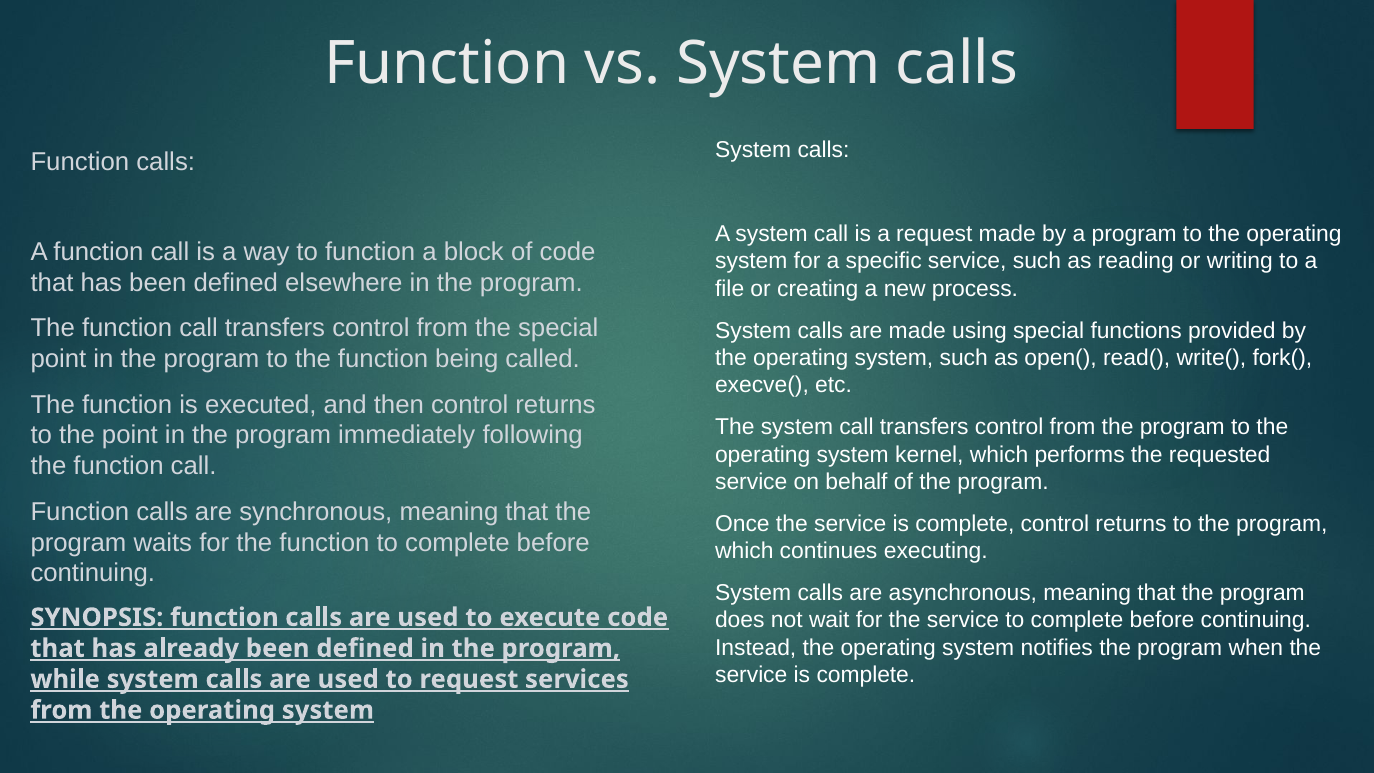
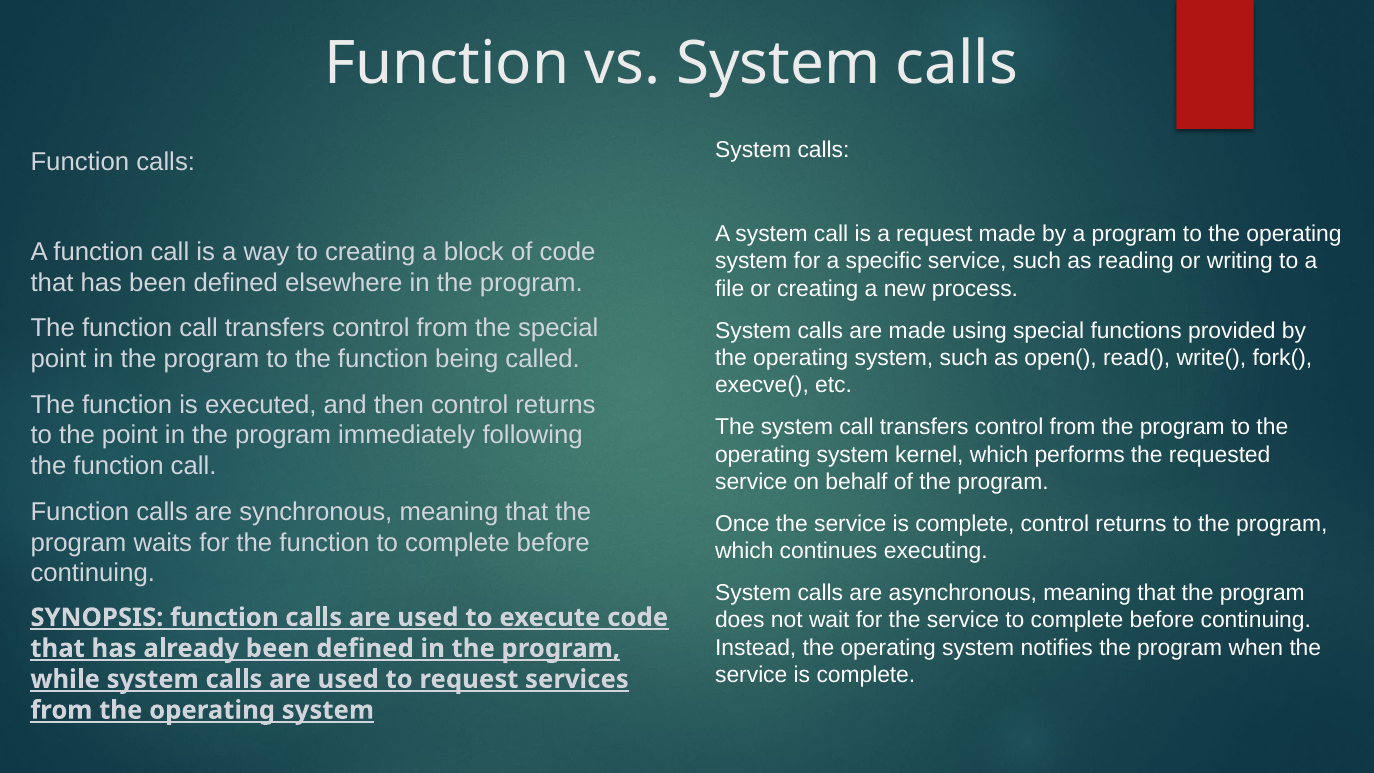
to function: function -> creating (370, 252)
